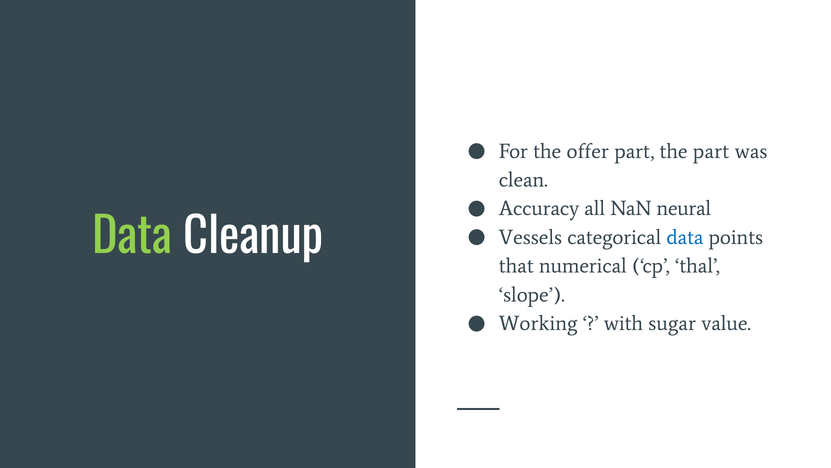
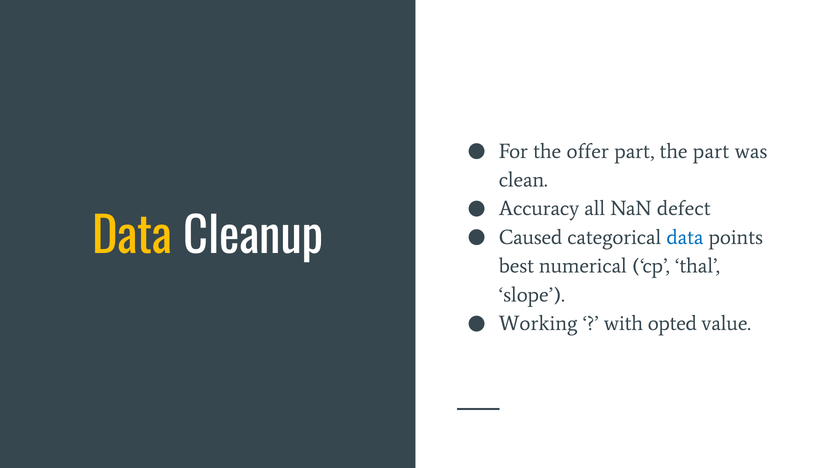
neural: neural -> defect (684, 208)
Data colour: light green -> yellow (132, 237)
Vessels: Vessels -> Caused (531, 237)
that: that -> best (516, 266)
sugar: sugar -> opted (672, 323)
